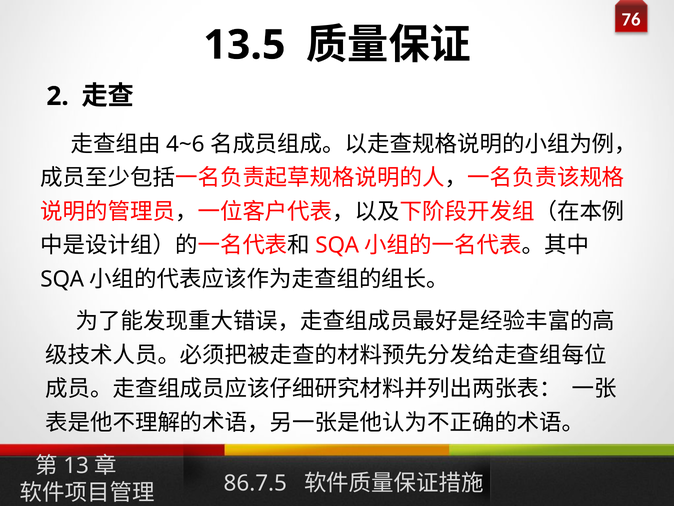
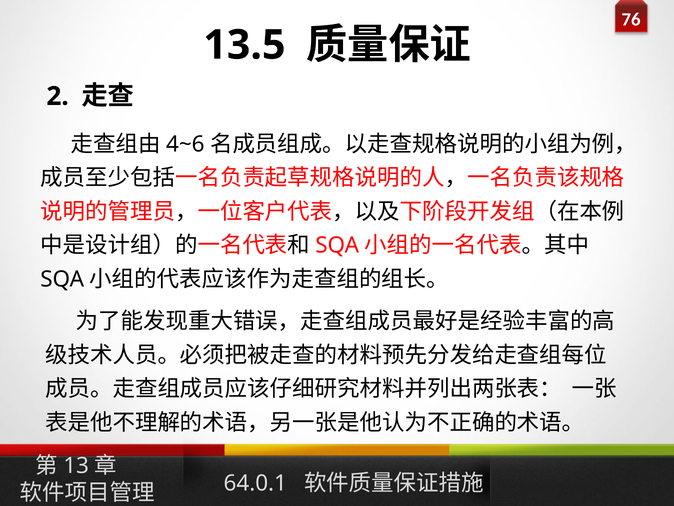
86.7.5: 86.7.5 -> 64.0.1 (255, 483)
